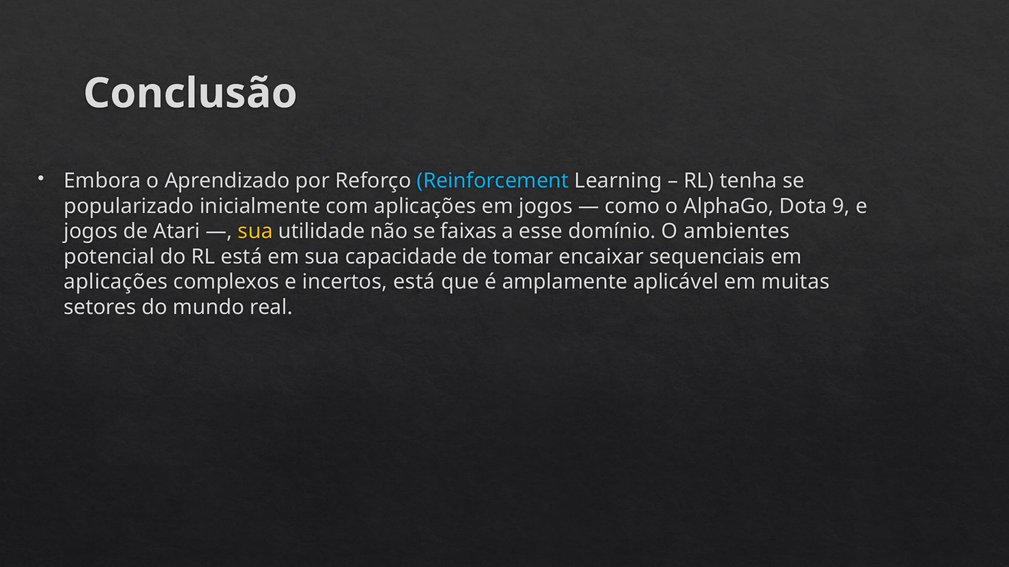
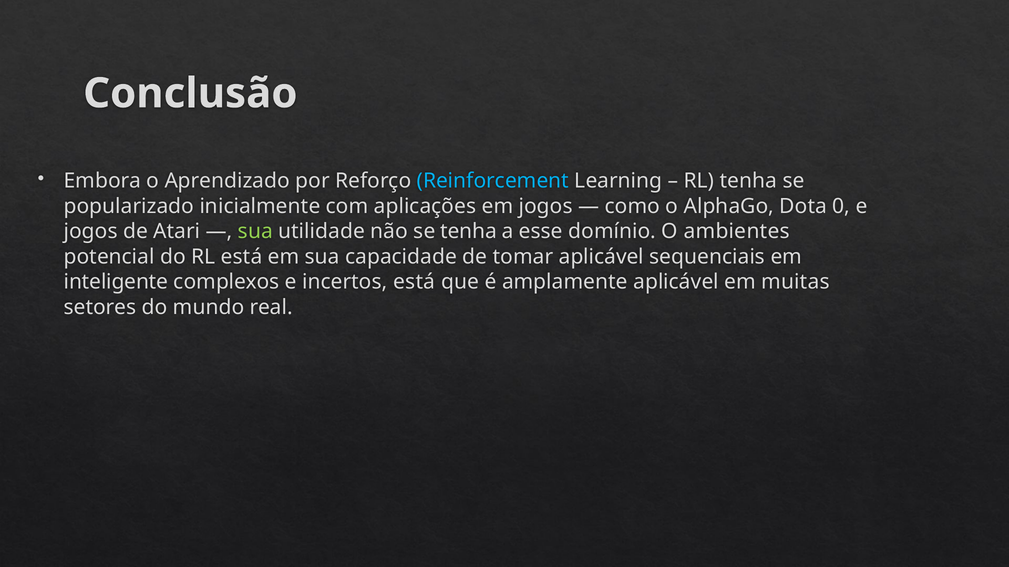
9: 9 -> 0 (841, 206)
sua colour: yellow -> light green (255, 232)
se faixas: faixas -> tenha (469, 232)
tomar encaixar: encaixar -> aplicável (601, 257)
aplicações: aplicações -> inteligente (116, 282)
